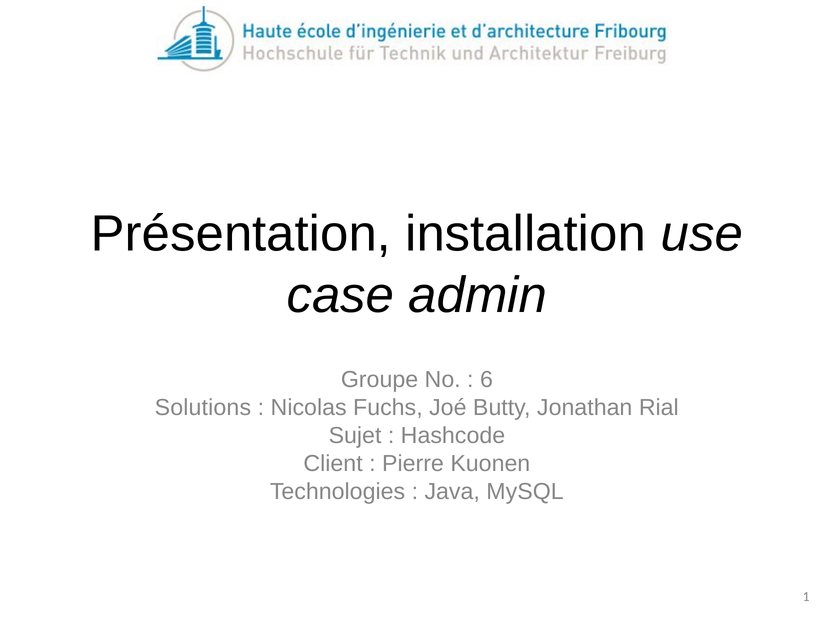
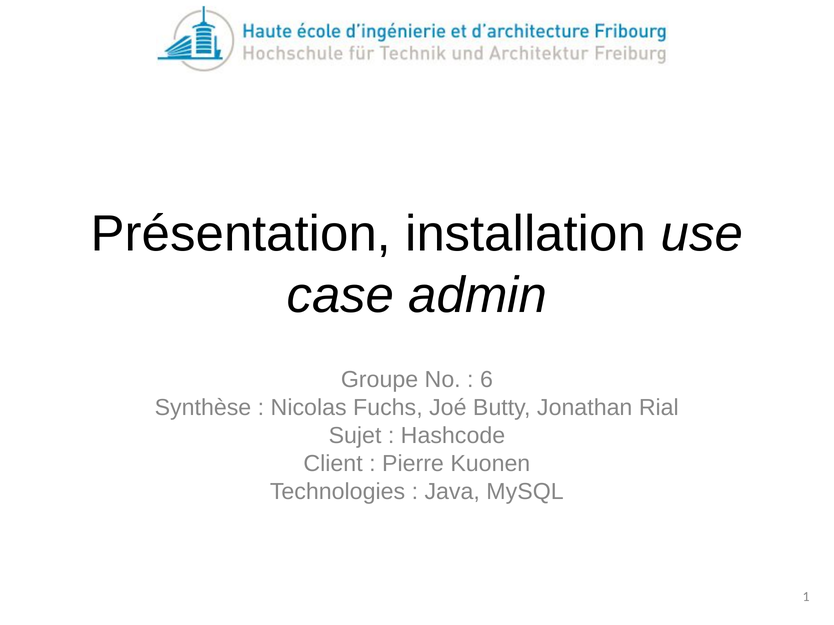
Solutions: Solutions -> Synthèse (203, 408)
